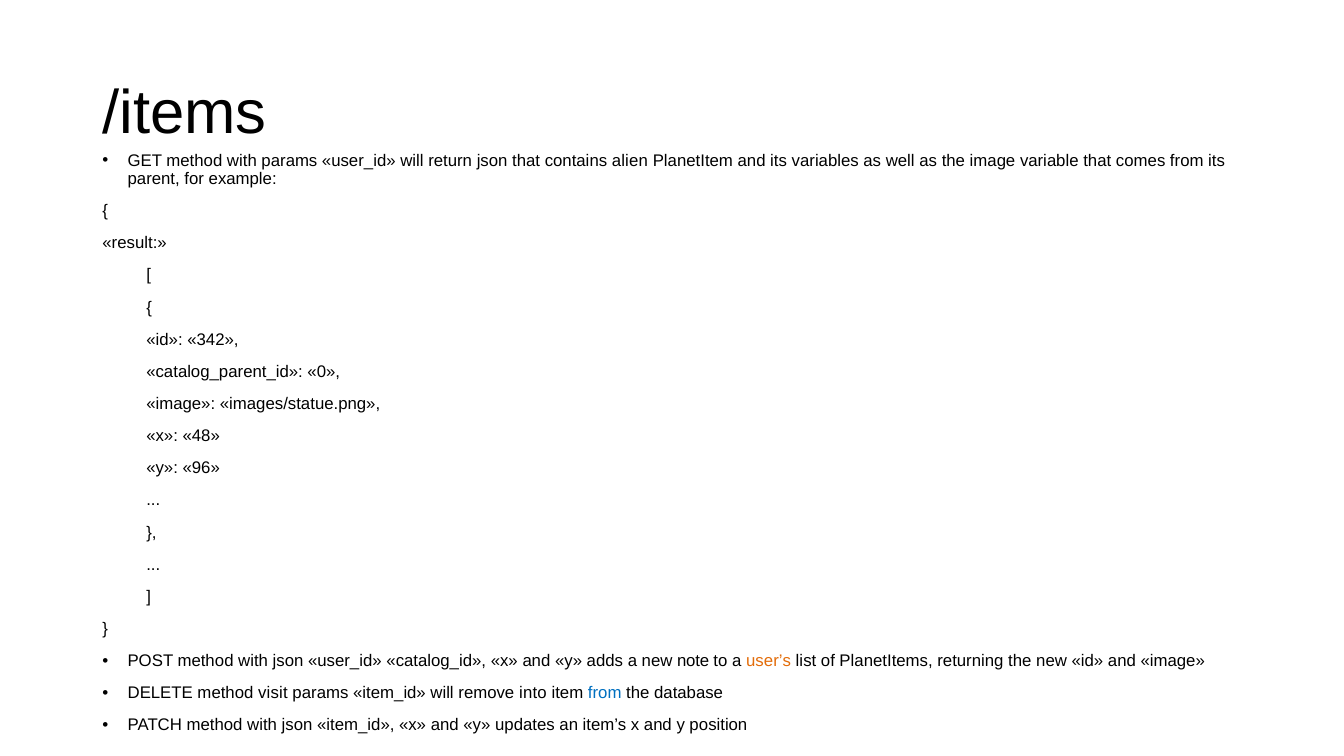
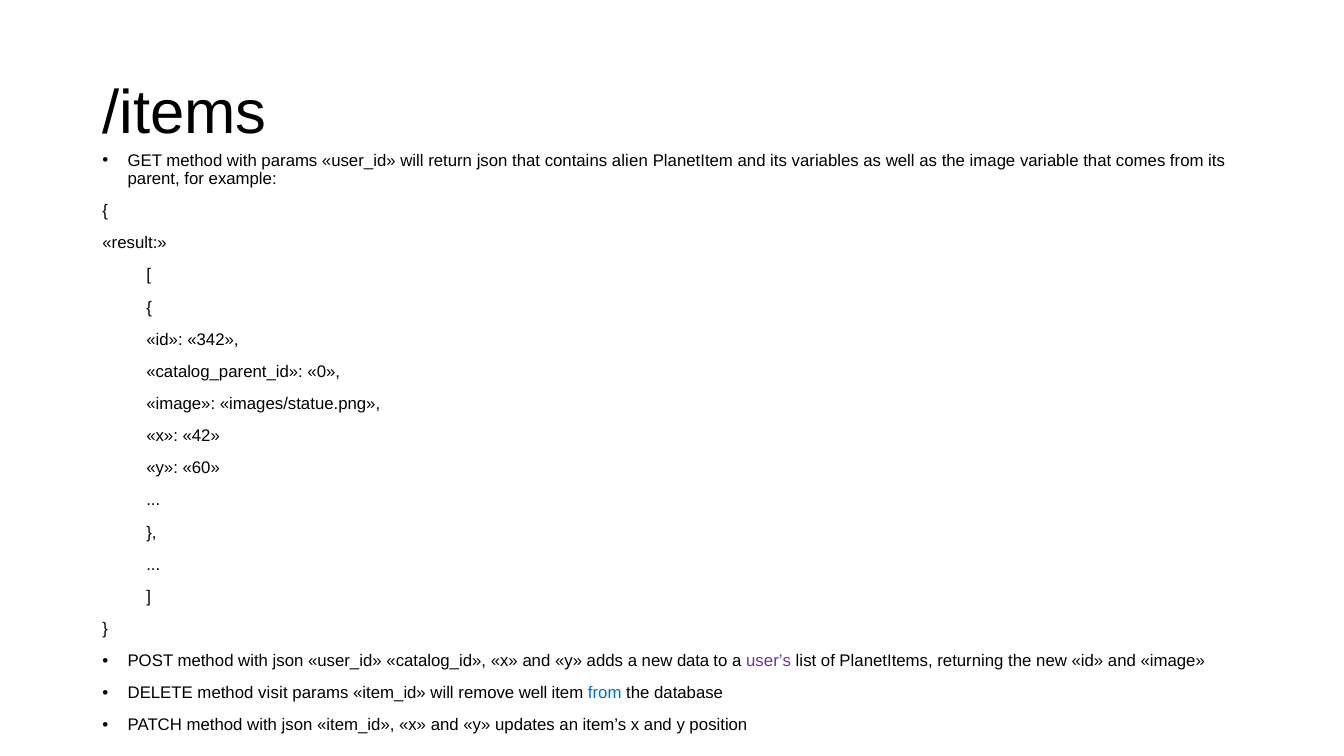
48: 48 -> 42 (201, 436)
96: 96 -> 60 (201, 468)
note: note -> data (693, 661)
user’s colour: orange -> purple (769, 661)
remove into: into -> well (533, 693)
